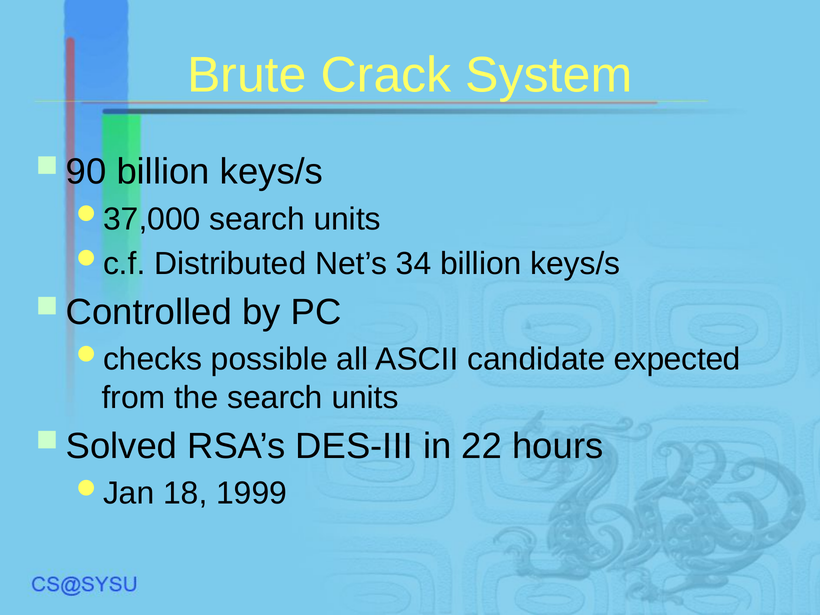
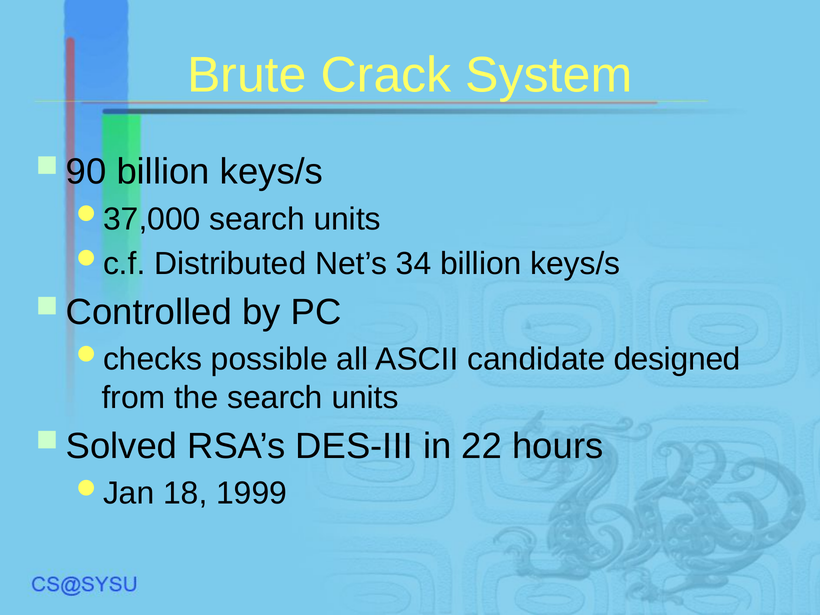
expected: expected -> designed (677, 359)
